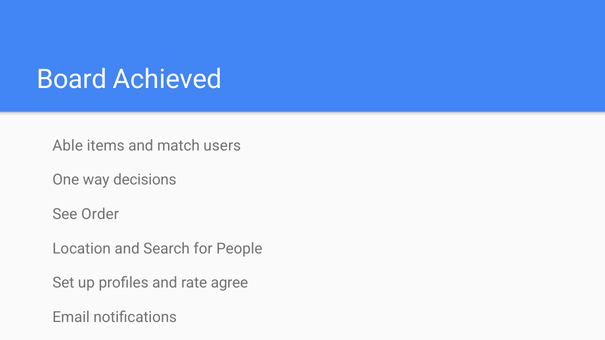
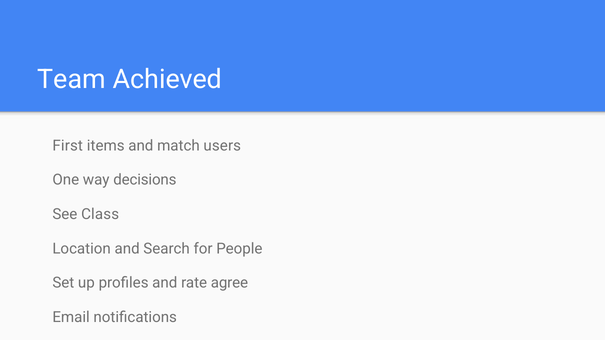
Board: Board -> Team (72, 79)
Able: Able -> First (68, 146)
Order: Order -> Class (100, 214)
